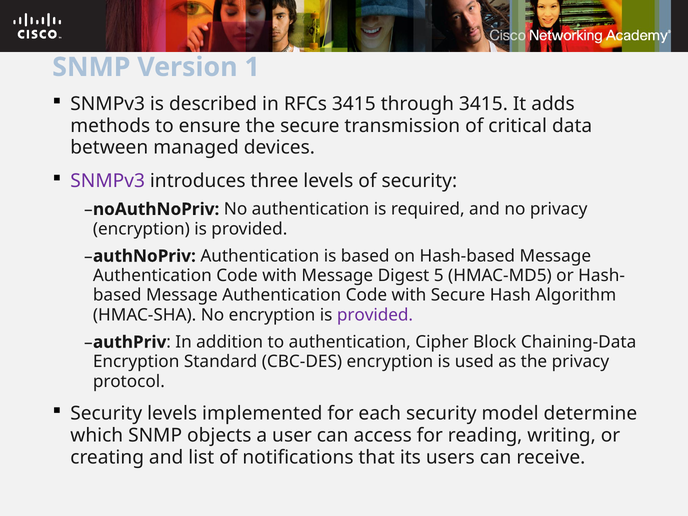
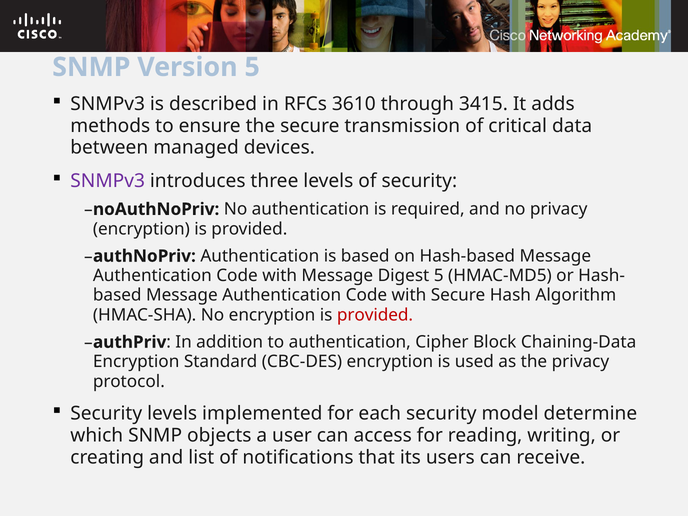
Version 1: 1 -> 5 (252, 67)
RFCs 3415: 3415 -> 3610 (354, 104)
provided colour: purple -> red (375, 315)
